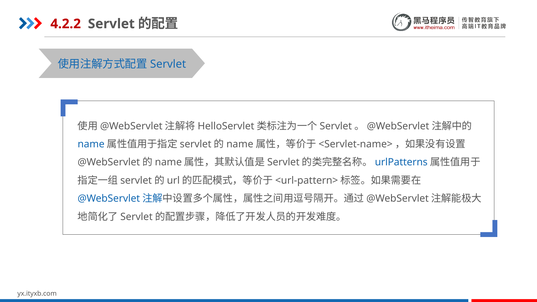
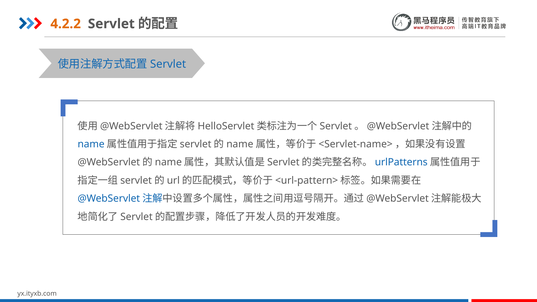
4.2.2 colour: red -> orange (66, 24)
